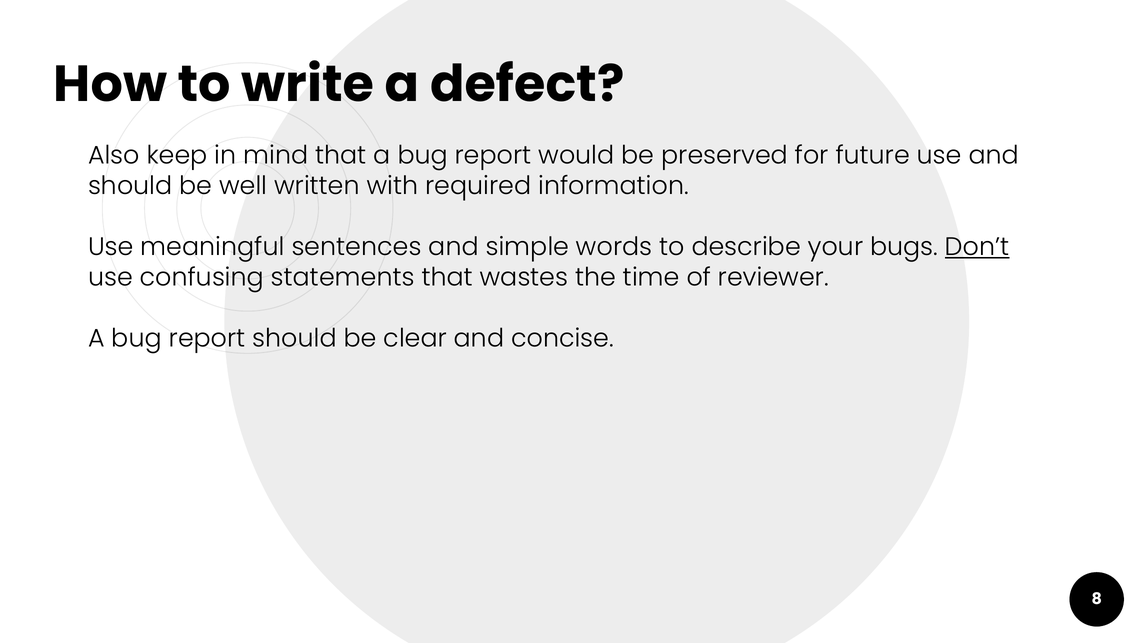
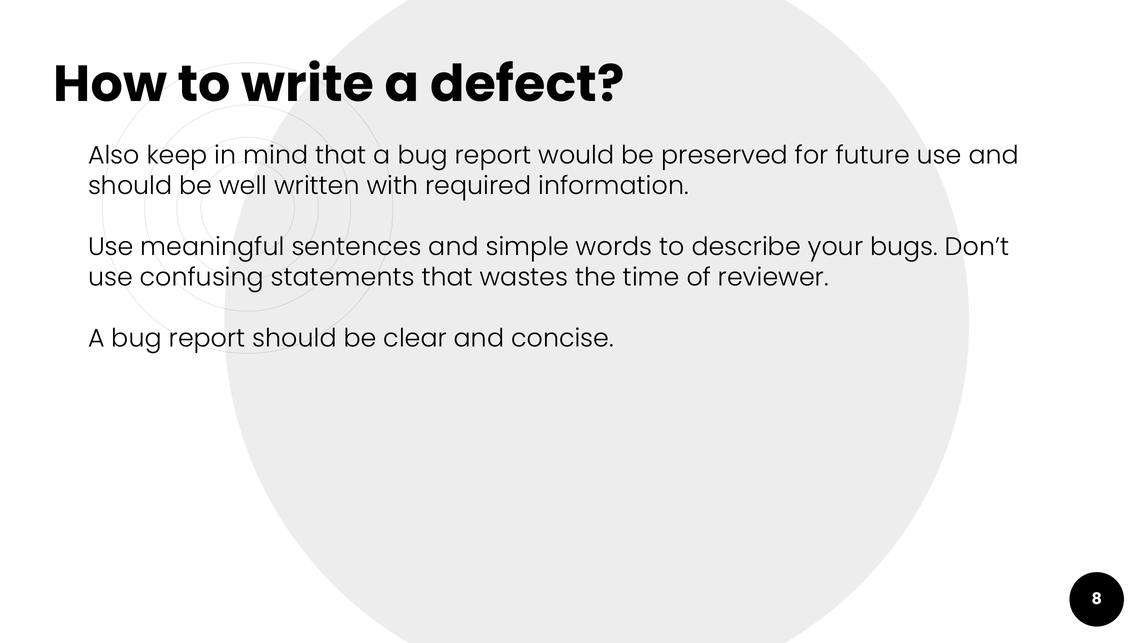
Don’t underline: present -> none (977, 247)
